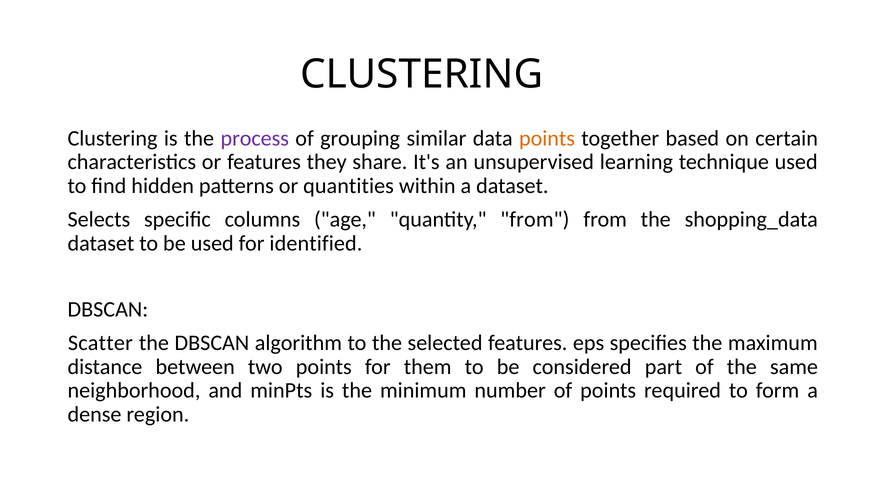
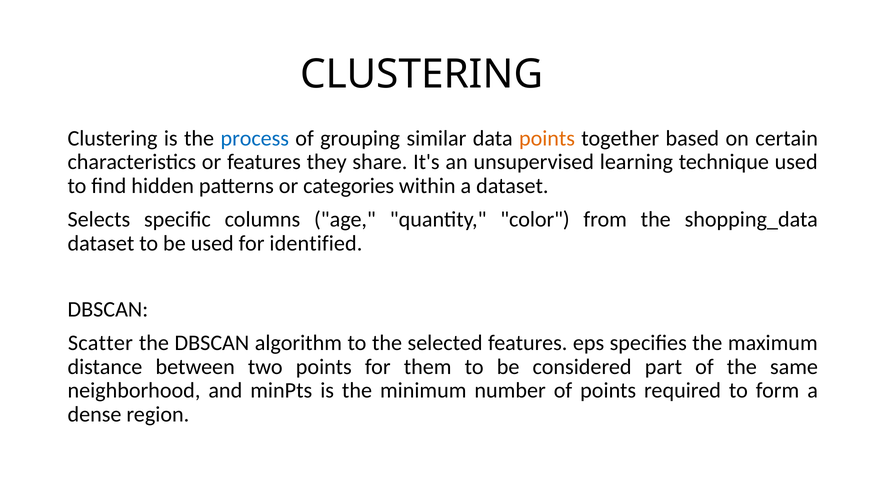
process colour: purple -> blue (255, 138)
quantities: quantities -> categories (349, 186)
quantity from: from -> color (535, 219)
